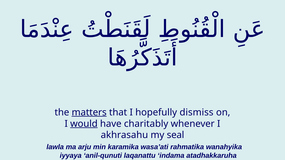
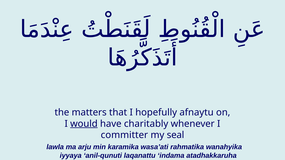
matters underline: present -> none (89, 113)
dismiss: dismiss -> afnaytu (197, 113)
akhrasahu: akhrasahu -> committer (124, 135)
